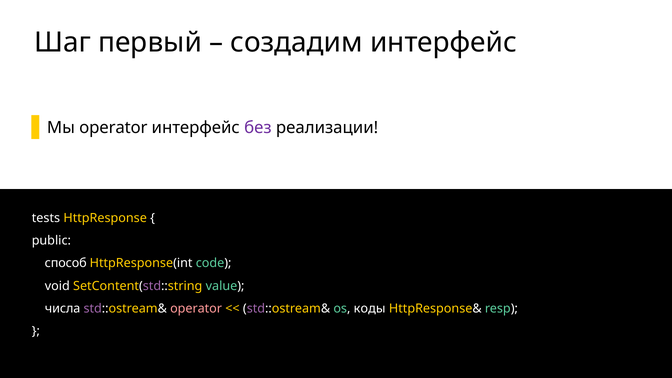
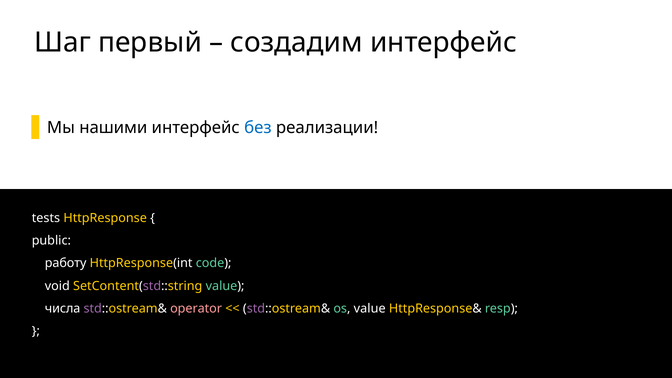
Мы operator: operator -> нашими (113, 128)
без colour: purple -> blue (258, 128)
способ: способ -> работу (66, 263)
os коды: коды -> value (370, 309)
